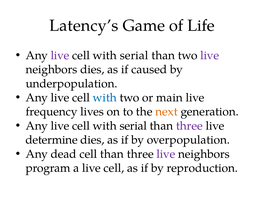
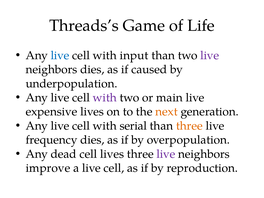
Latency’s: Latency’s -> Threads’s (84, 26)
live colour: purple -> blue (60, 55)
serial: serial -> input (134, 55)
with colour: blue -> purple (105, 98)
frequency: frequency -> expensive (52, 112)
three colour: purple -> orange (189, 126)
determine: determine -> frequency (52, 140)
cell than: than -> lives (112, 154)
program: program -> improve (48, 168)
